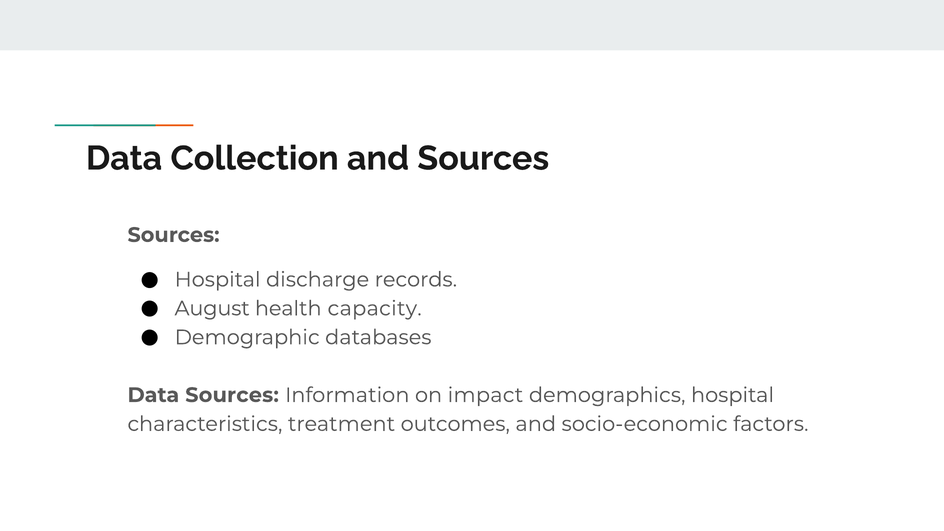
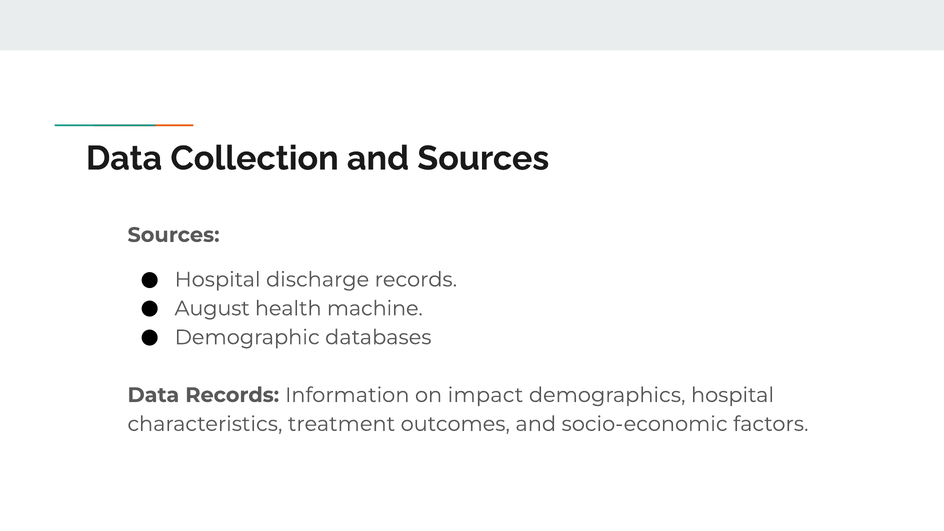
capacity: capacity -> machine (375, 308)
Data Sources: Sources -> Records (232, 395)
